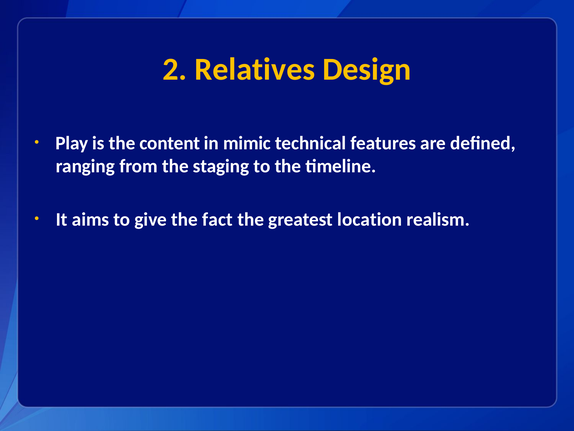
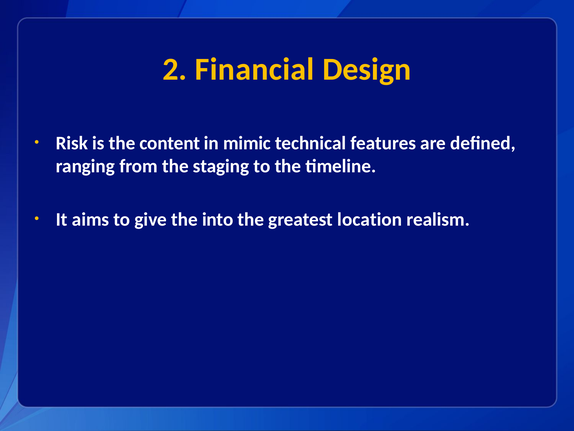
Relatives: Relatives -> Financial (255, 69)
Play: Play -> Risk (72, 143)
fact: fact -> into (218, 219)
